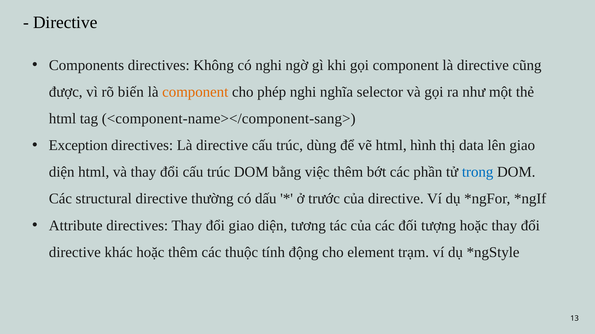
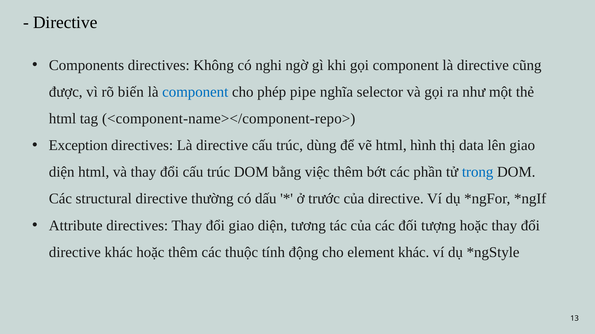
component colour: orange -> blue (195, 92)
phép nghi: nghi -> pipe (303, 92)
<component-name></component-sang>: <component-name></component-sang> -> <component-name></component-repo> (229, 119)
element trạm: trạm -> khác (414, 253)
